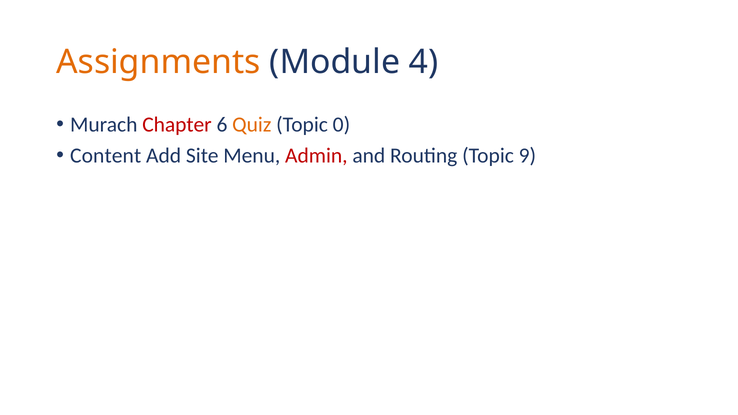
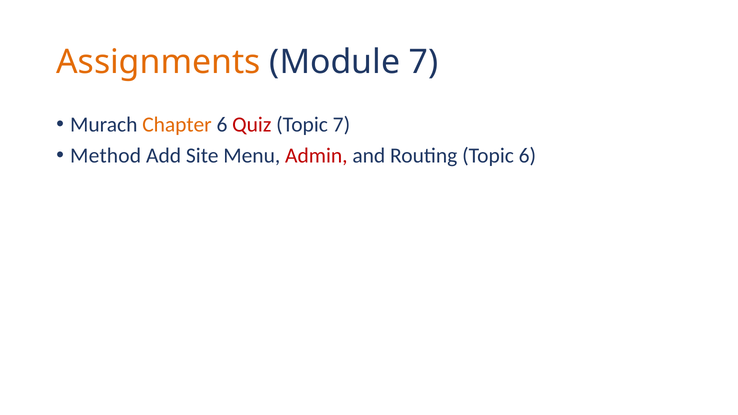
Module 4: 4 -> 7 (424, 62)
Chapter colour: red -> orange (177, 125)
Quiz colour: orange -> red (252, 125)
Topic 0: 0 -> 7 (341, 125)
Content: Content -> Method (106, 156)
Topic 9: 9 -> 6 (527, 156)
